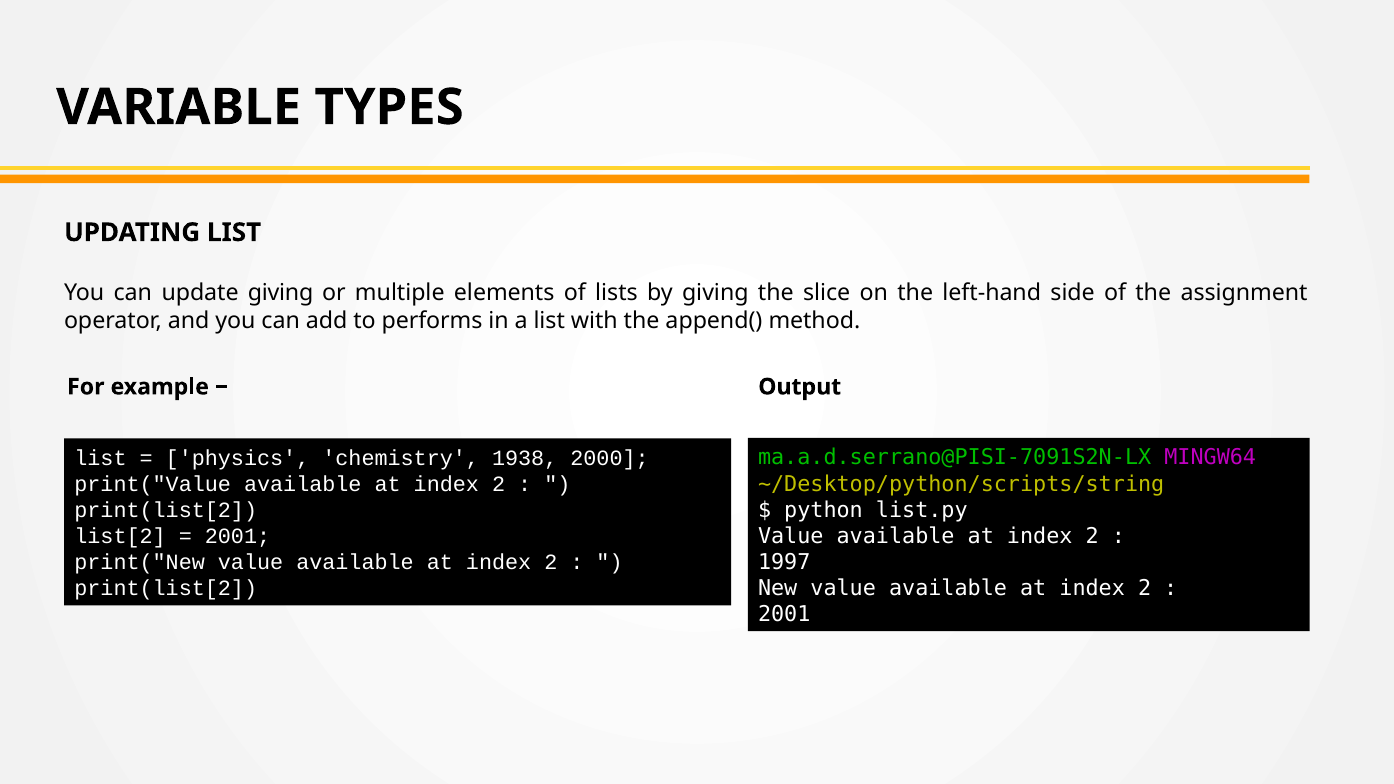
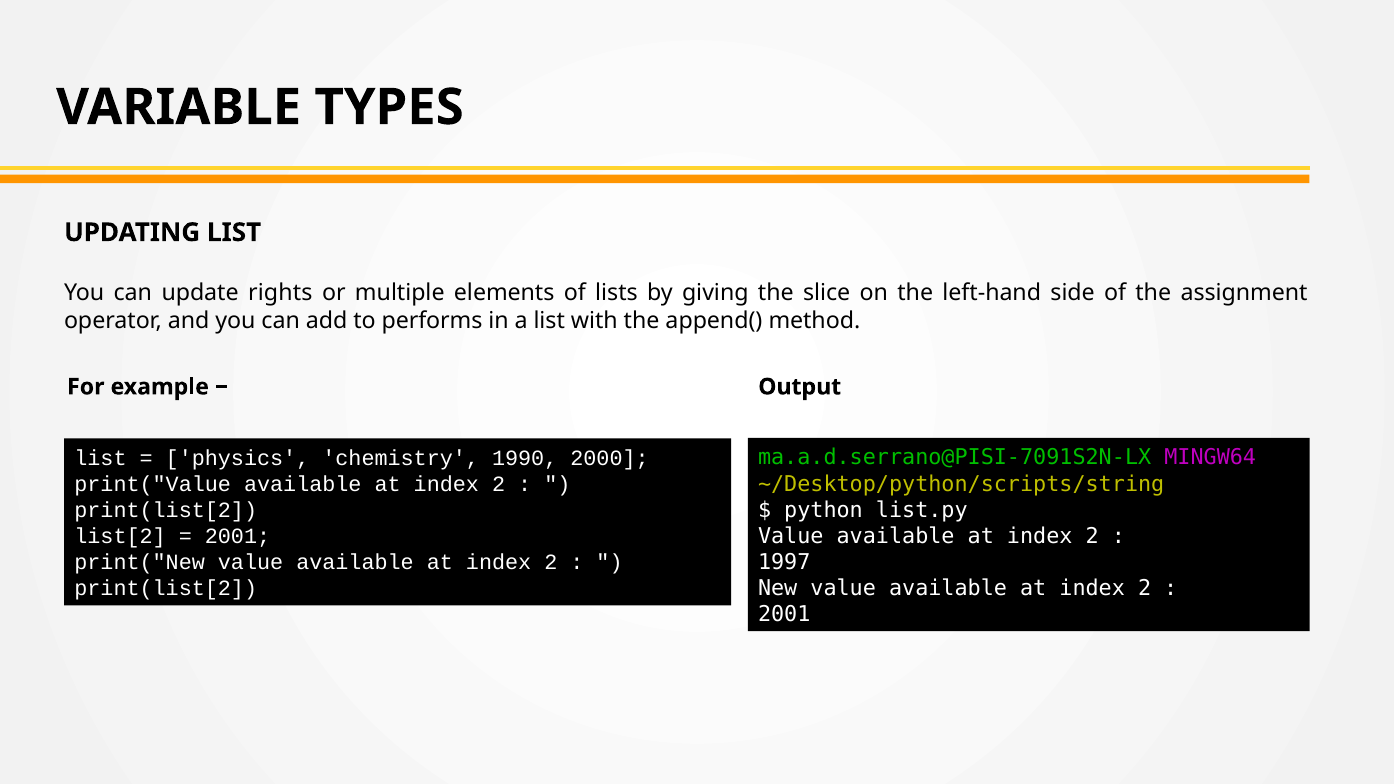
update giving: giving -> rights (280, 293)
1938: 1938 -> 1990 (525, 458)
